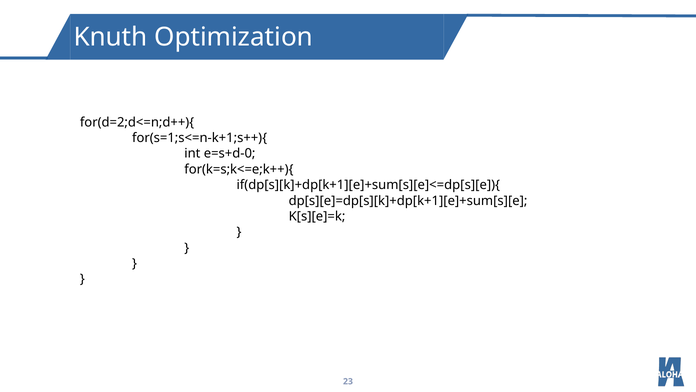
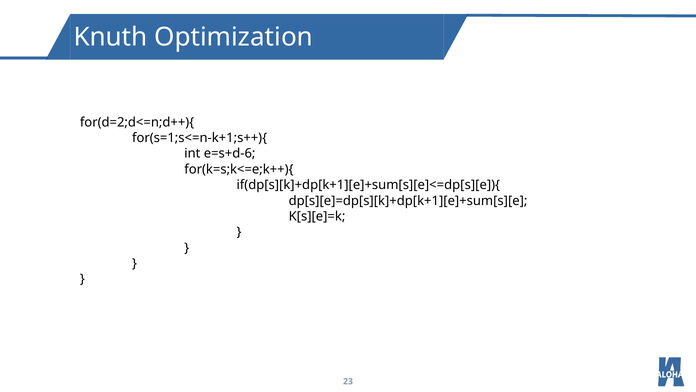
e=s+d-0: e=s+d-0 -> e=s+d-6 (230, 153)
